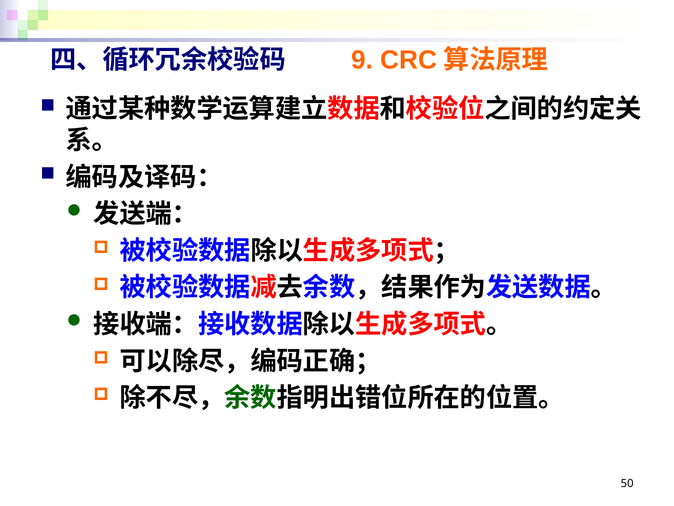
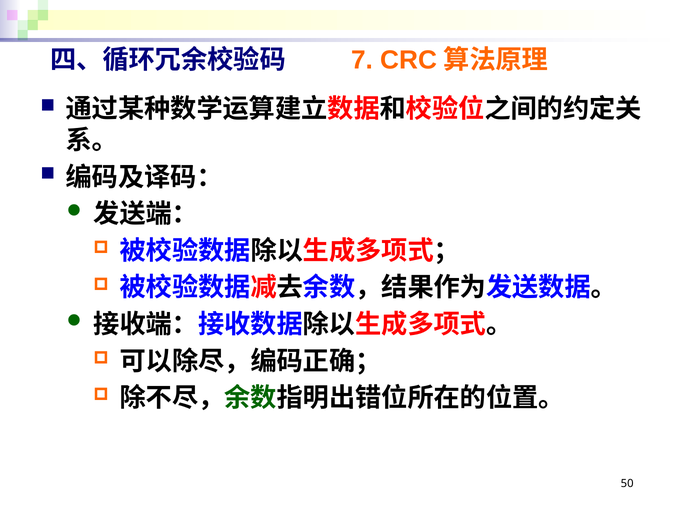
9: 9 -> 7 (362, 60)
